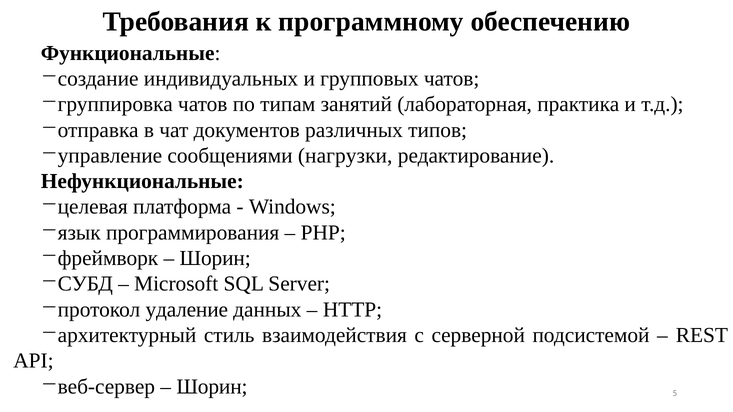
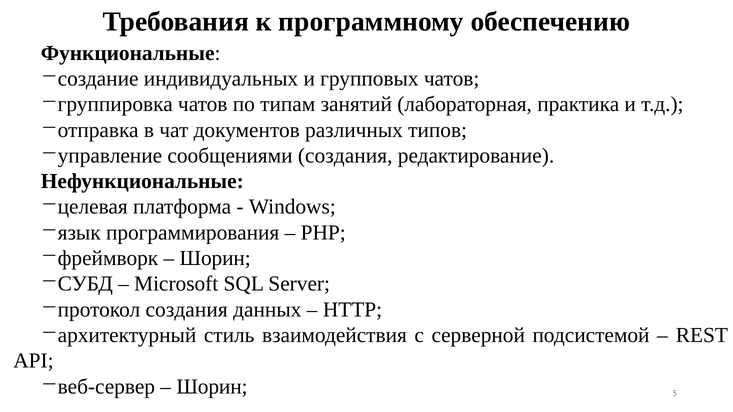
сообщениями нагрузки: нагрузки -> создания (345, 156)
удаление: удаление -> создания (187, 310)
